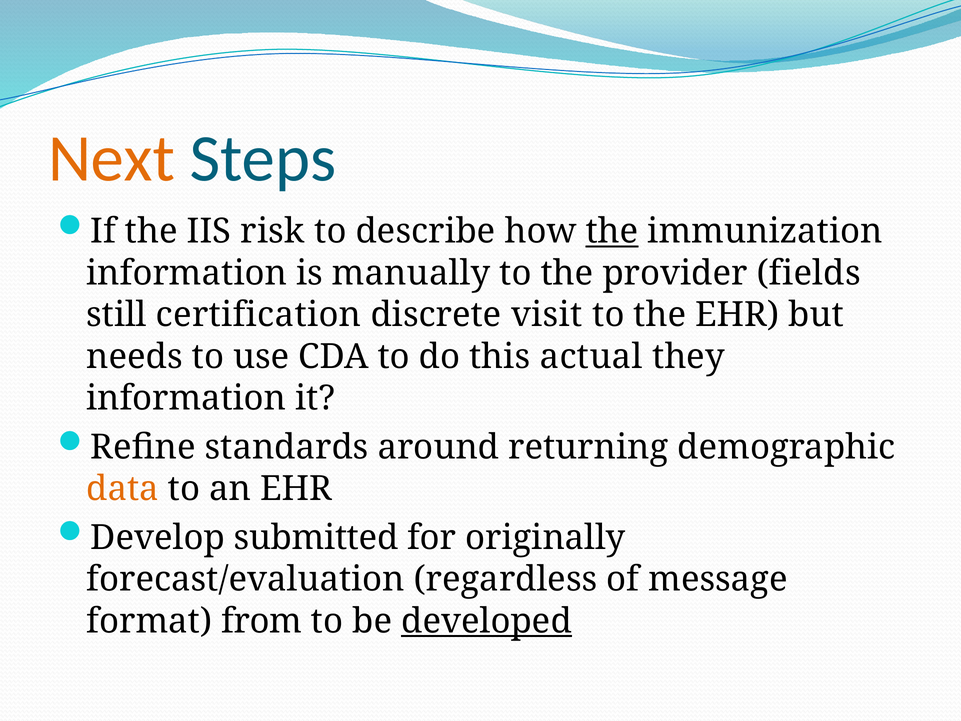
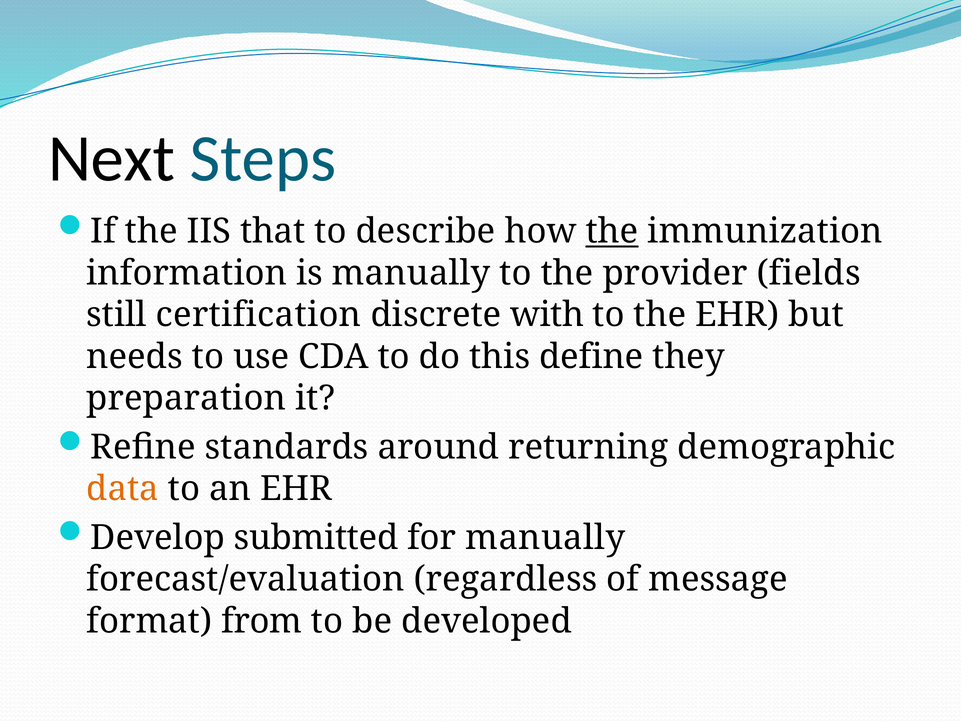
Next colour: orange -> black (111, 159)
risk: risk -> that (273, 231)
visit: visit -> with (547, 315)
actual: actual -> define (591, 357)
information: information -> preparation (186, 398)
for originally: originally -> manually (545, 537)
developed underline: present -> none (486, 621)
